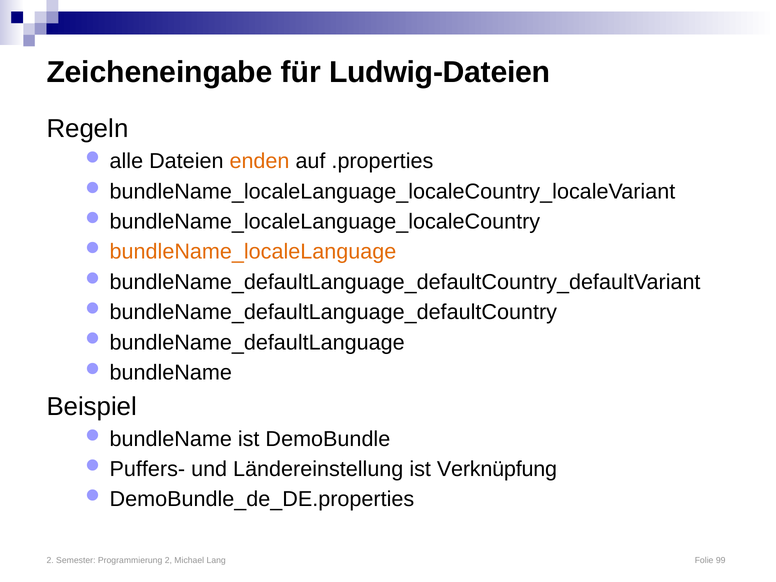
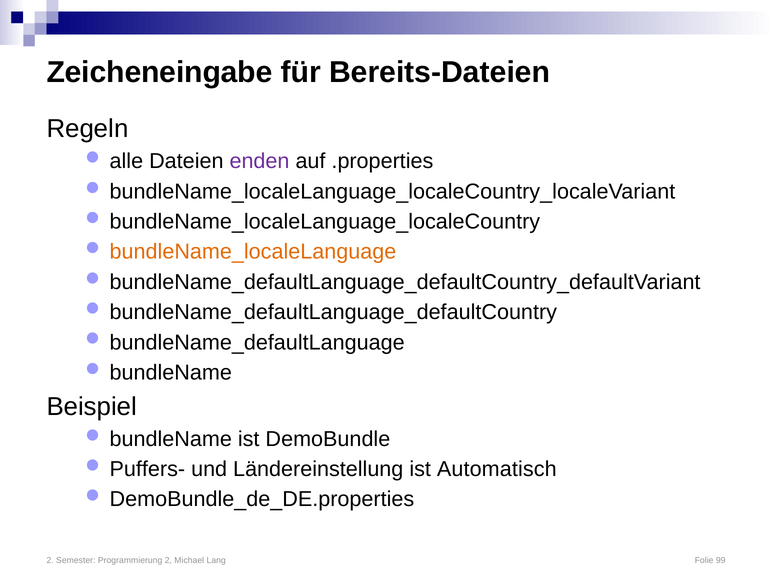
Ludwig-Dateien: Ludwig-Dateien -> Bereits-Dateien (440, 72)
enden colour: orange -> purple (259, 161)
Verknüpfung: Verknüpfung -> Automatisch (497, 469)
